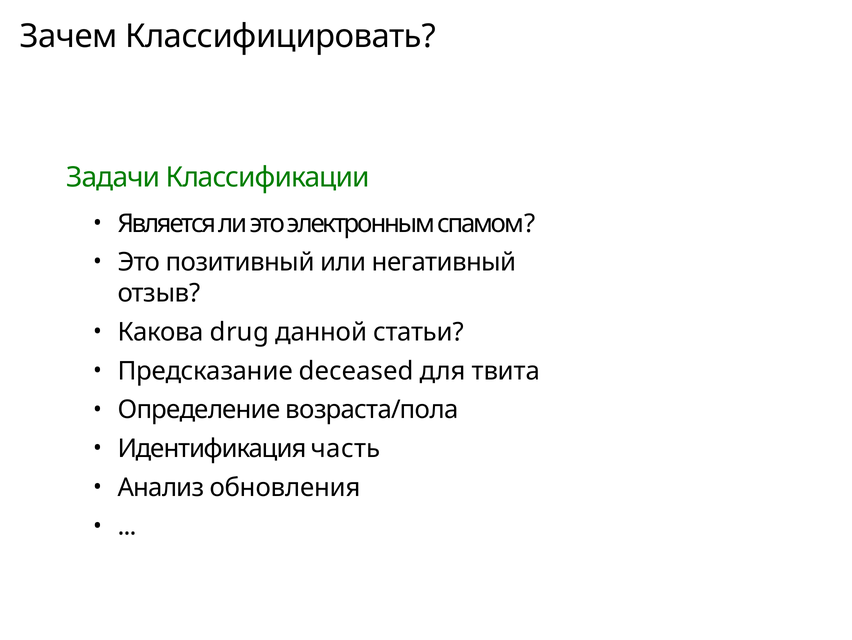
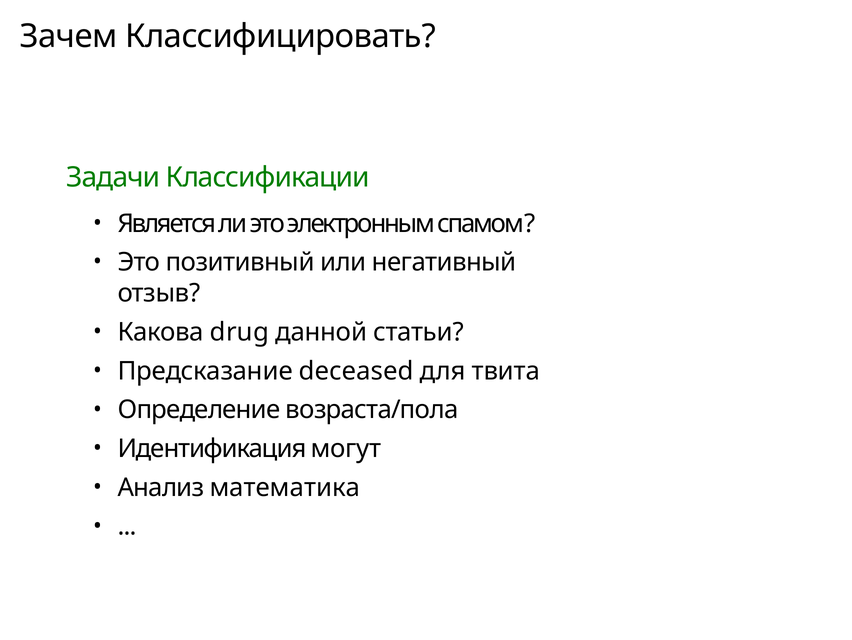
часть: часть -> могут (346, 448)
обновления: обновления -> математика (285, 487)
